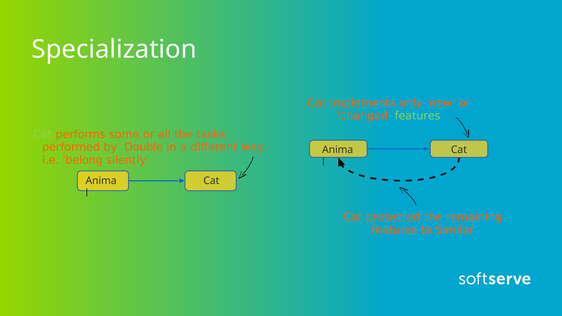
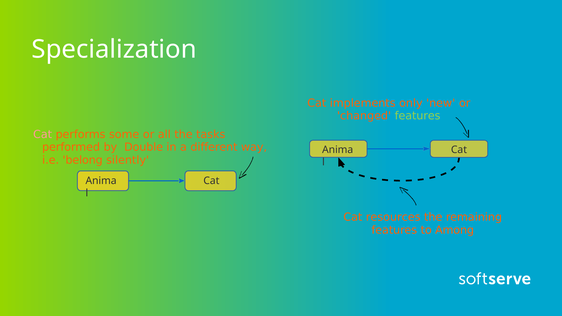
Cat colour: light green -> pink (43, 134)
protected: protected -> resources (393, 217)
Similar: Similar -> Among (455, 230)
